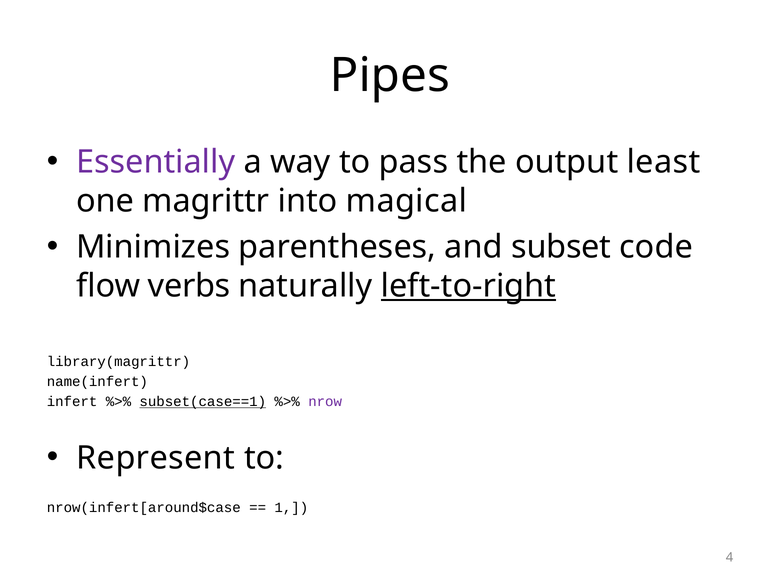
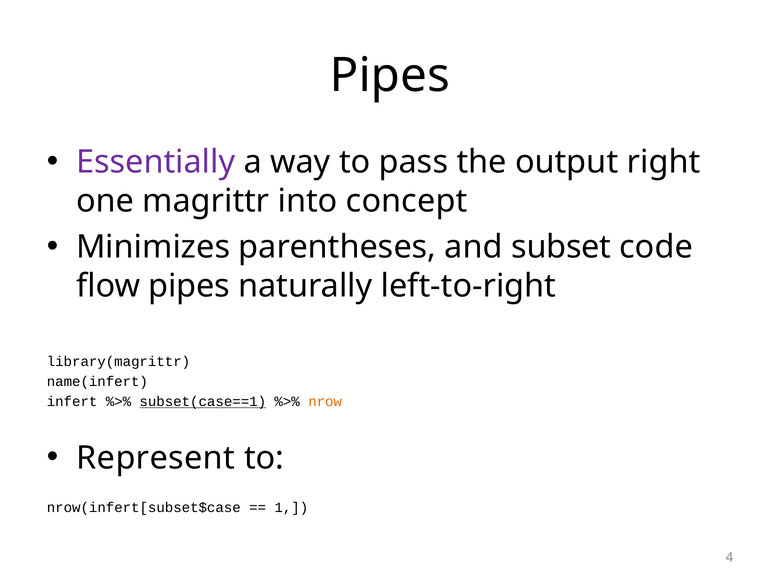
least: least -> right (664, 162)
magical: magical -> concept (407, 201)
flow verbs: verbs -> pipes (189, 286)
left-to-right underline: present -> none (468, 286)
nrow colour: purple -> orange (325, 402)
nrow(infert[around$case: nrow(infert[around$case -> nrow(infert[subset$case (144, 508)
